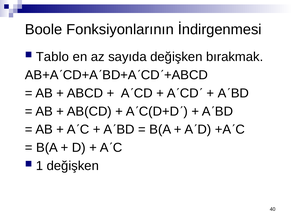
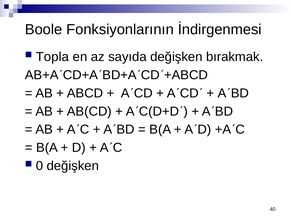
Tablo: Tablo -> Topla (52, 57)
1: 1 -> 0 (40, 166)
